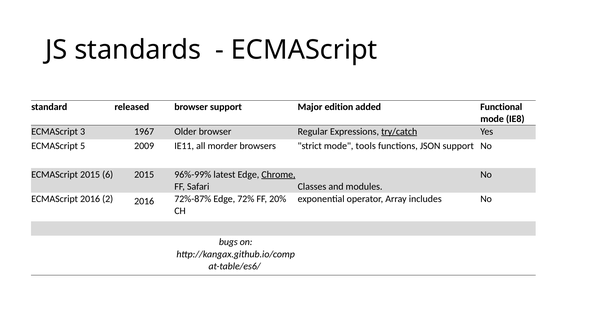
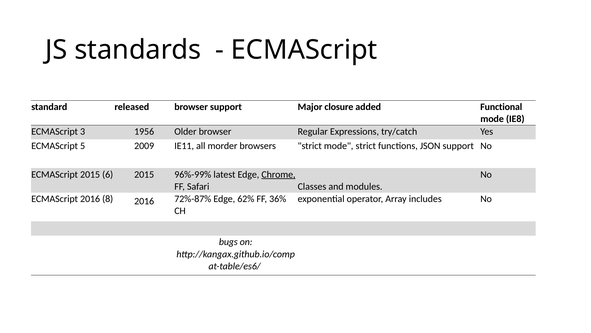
edition: edition -> closure (339, 107)
1967: 1967 -> 1956 (144, 131)
try/catch underline: present -> none (399, 131)
mode tools: tools -> strict (366, 146)
2: 2 -> 8 (108, 199)
72%: 72% -> 62% (246, 199)
20%: 20% -> 36% (278, 199)
